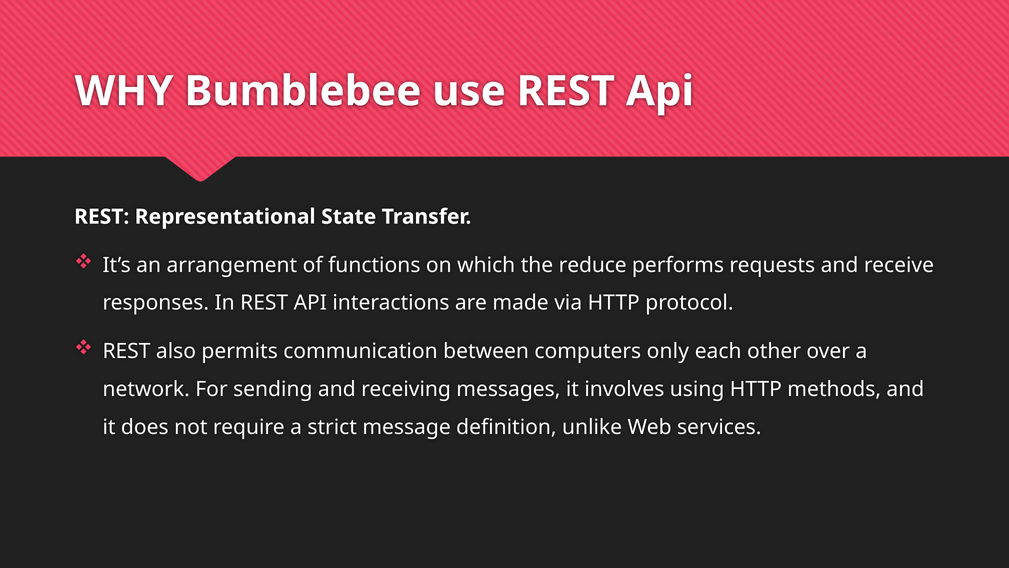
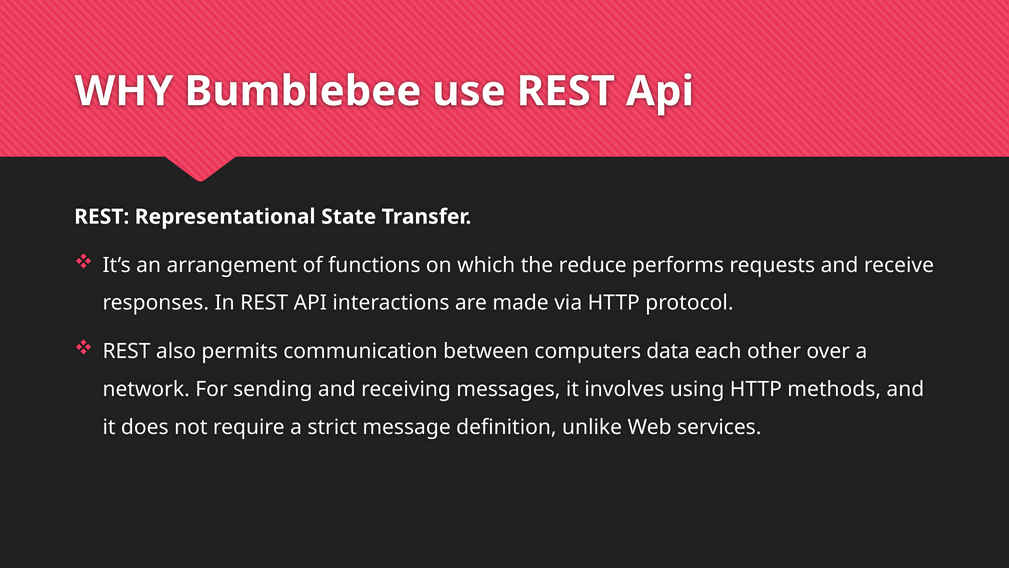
only: only -> data (668, 351)
